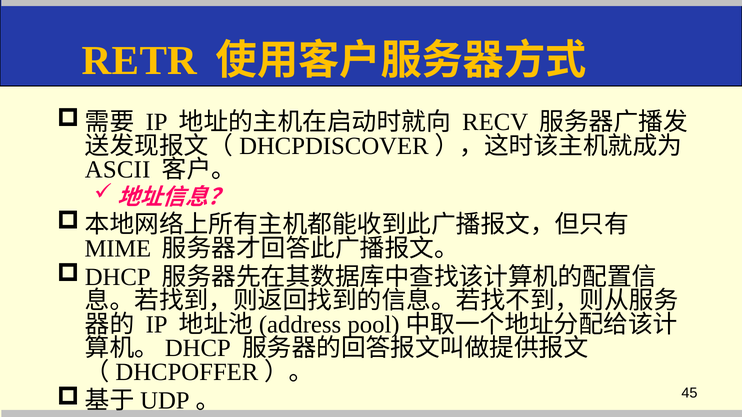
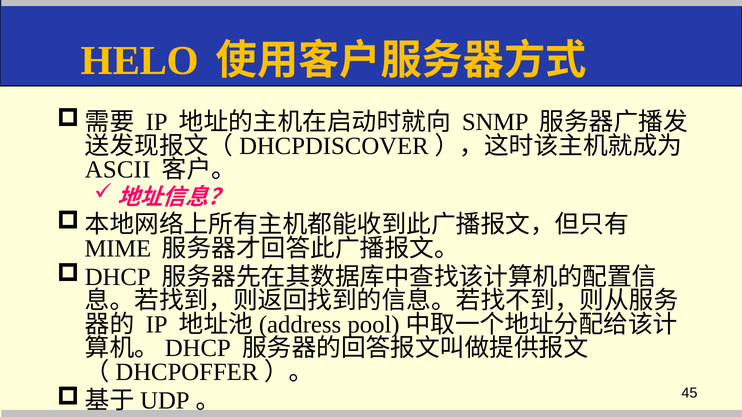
RETR: RETR -> HELO (140, 61)
RECV: RECV -> SNMP (495, 122)
